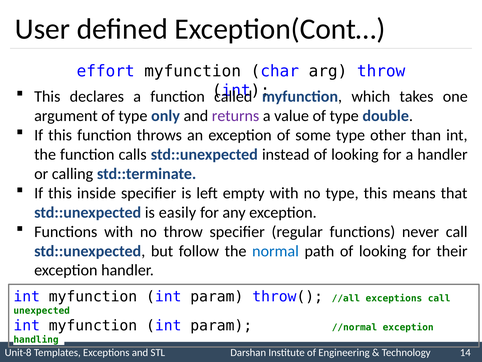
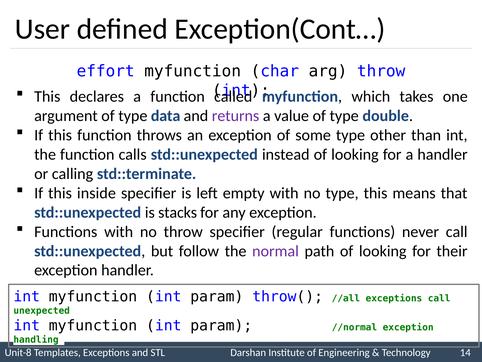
only: only -> data (166, 116)
easily: easily -> stacks (178, 212)
normal colour: blue -> purple (276, 251)
